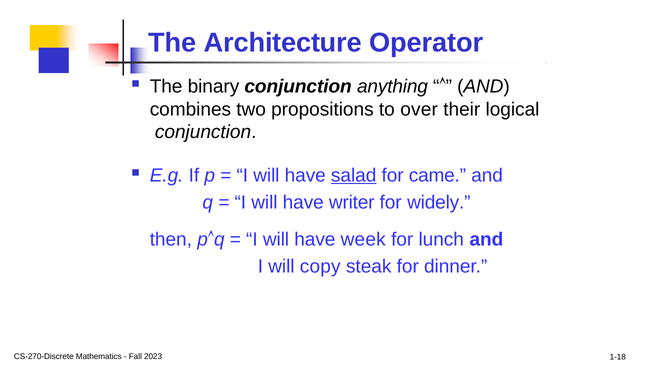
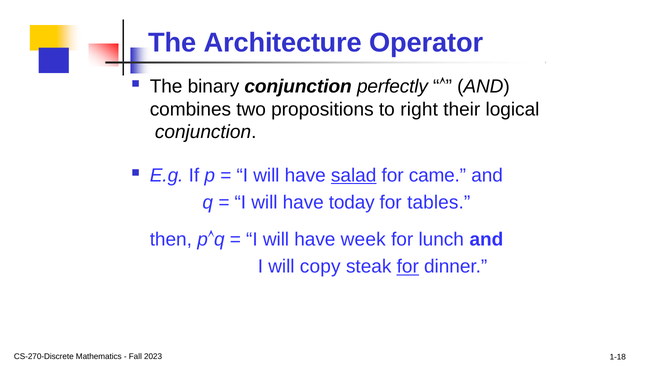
anything: anything -> perfectly (392, 87)
over: over -> right (419, 109)
writer: writer -> today (352, 203)
widely: widely -> tables (439, 203)
for underline: none -> present (408, 267)
